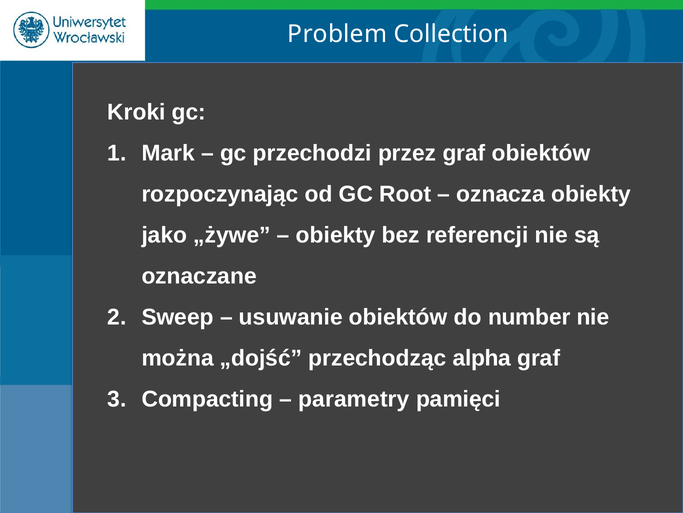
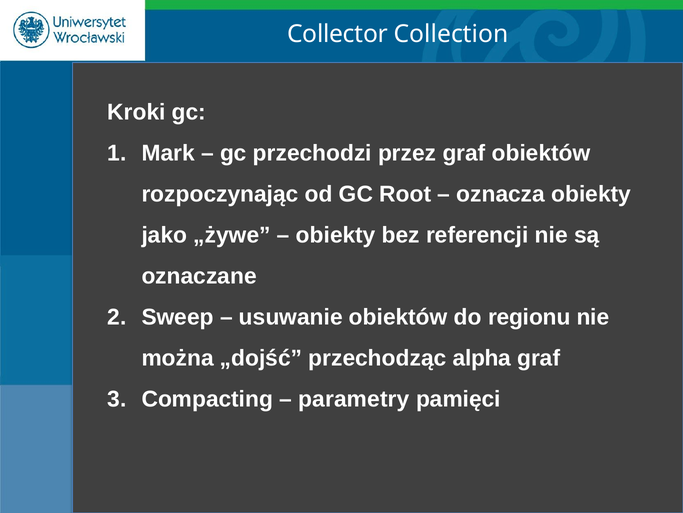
Problem: Problem -> Collector (338, 34)
number: number -> regionu (529, 317)
